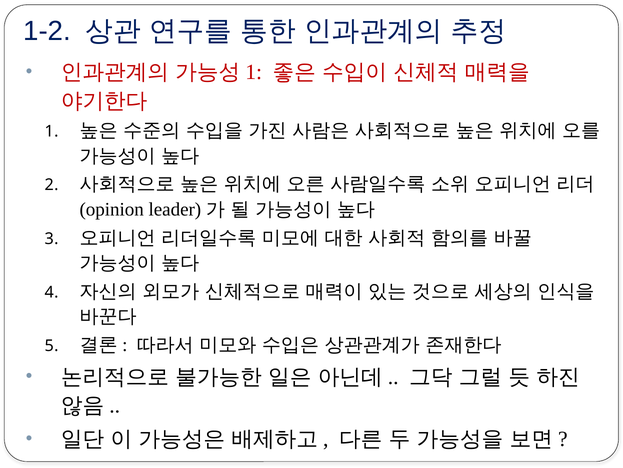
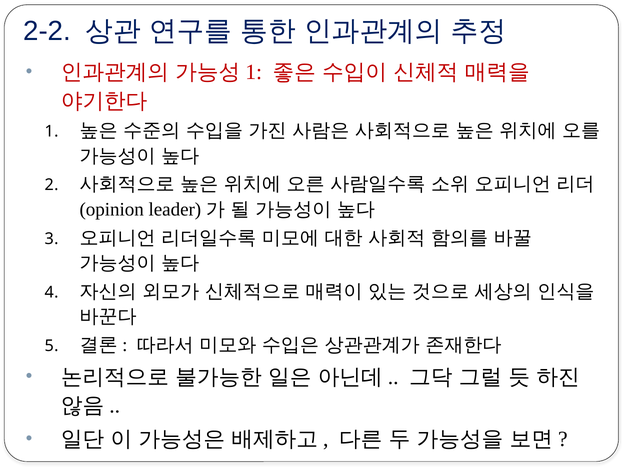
1-2: 1-2 -> 2-2 (47, 31)
